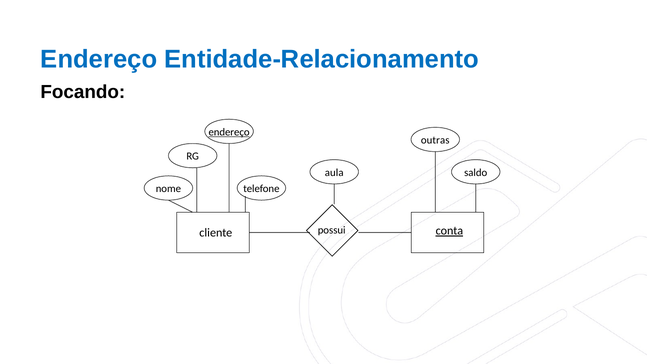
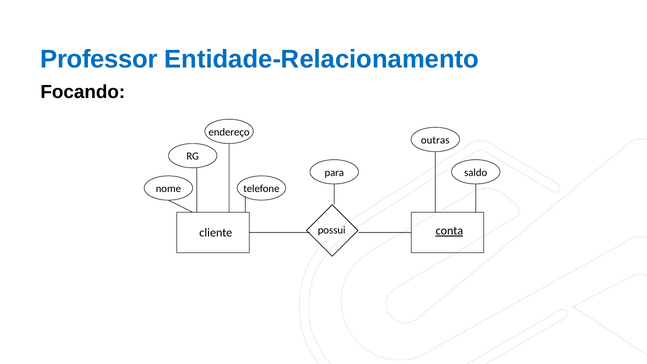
Endereço: Endereço -> Professor (99, 59)
endereço underline: present -> none (229, 132)
aula: aula -> para (334, 173)
